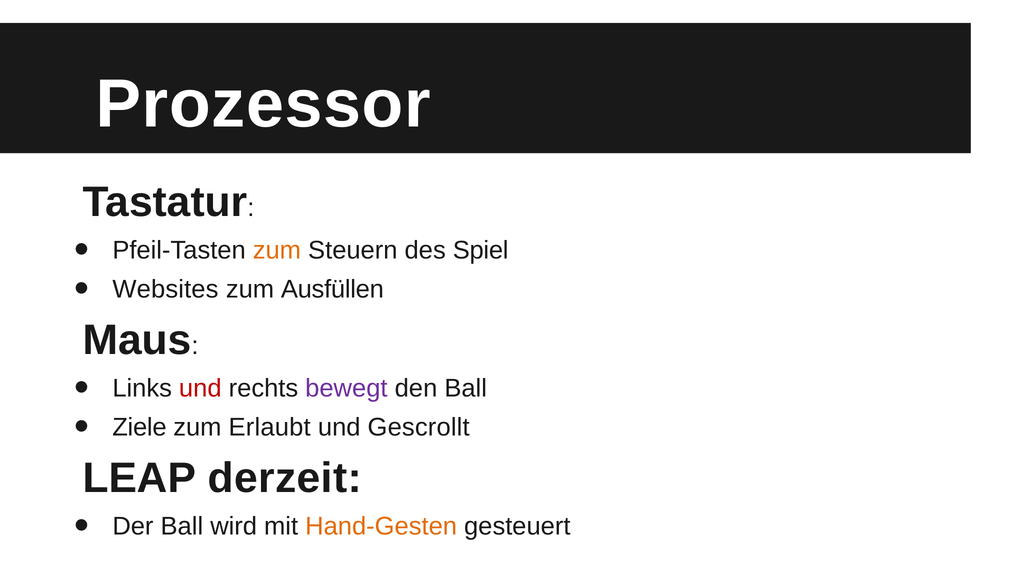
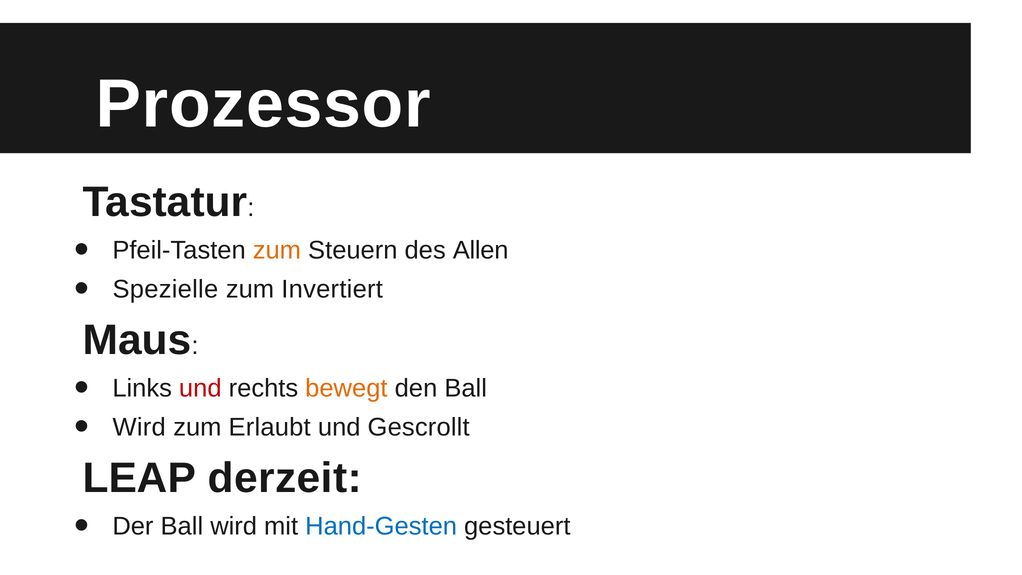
Spiel: Spiel -> Allen (481, 250)
Websites: Websites -> Spezielle (165, 289)
Ausfüllen: Ausfüllen -> Invertiert (332, 289)
bewegt colour: purple -> orange (346, 388)
Ziele: Ziele -> Wird (139, 427)
Hand-Gesten colour: orange -> blue (381, 526)
